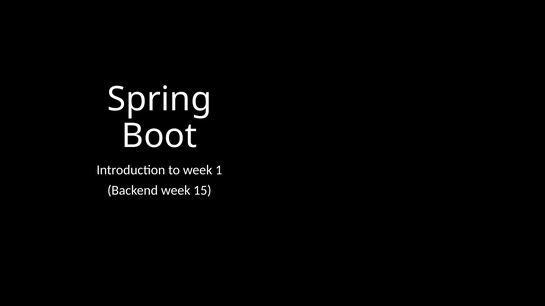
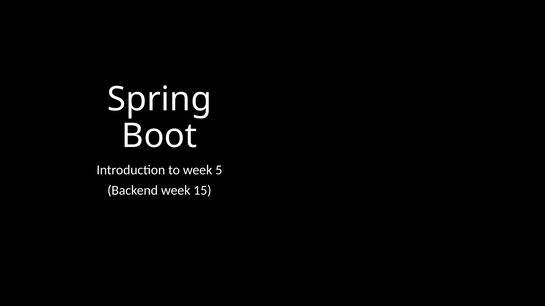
1: 1 -> 5 (219, 170)
